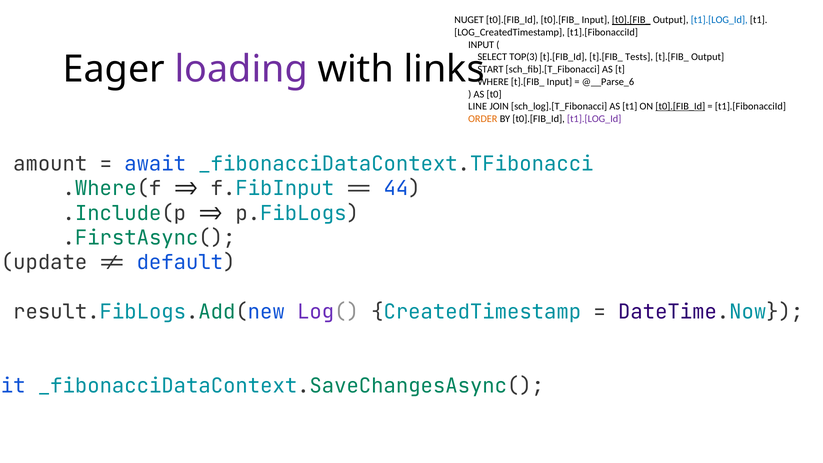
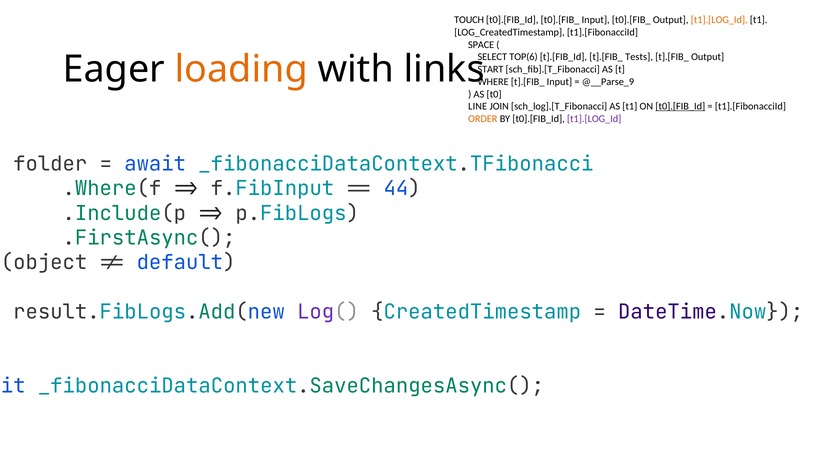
NUGET: NUGET -> TOUCH (469, 20)
t0].[FIB_ underline: present -> none (631, 20)
t1].[LOG_Id colour: blue -> orange (719, 20)
INPUT: INPUT -> SPACE (481, 45)
TOP(3: TOP(3 -> TOP(6 (523, 57)
loading colour: purple -> orange (241, 69)
@__Parse_6: @__Parse_6 -> @__Parse_9 (608, 82)
amount: amount -> folder (50, 164)
update: update -> object (44, 263)
